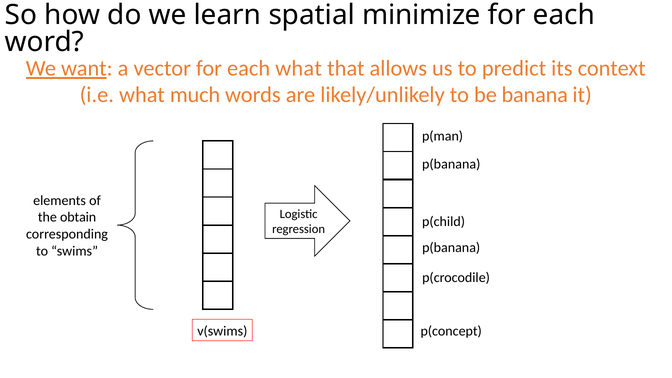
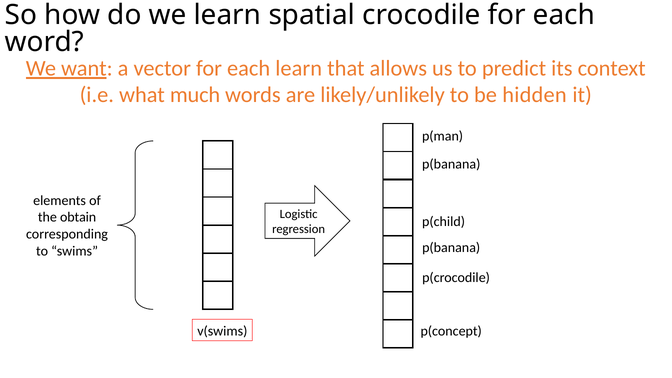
minimize: minimize -> crocodile (421, 15)
each what: what -> learn (299, 68)
banana: banana -> hidden (535, 95)
